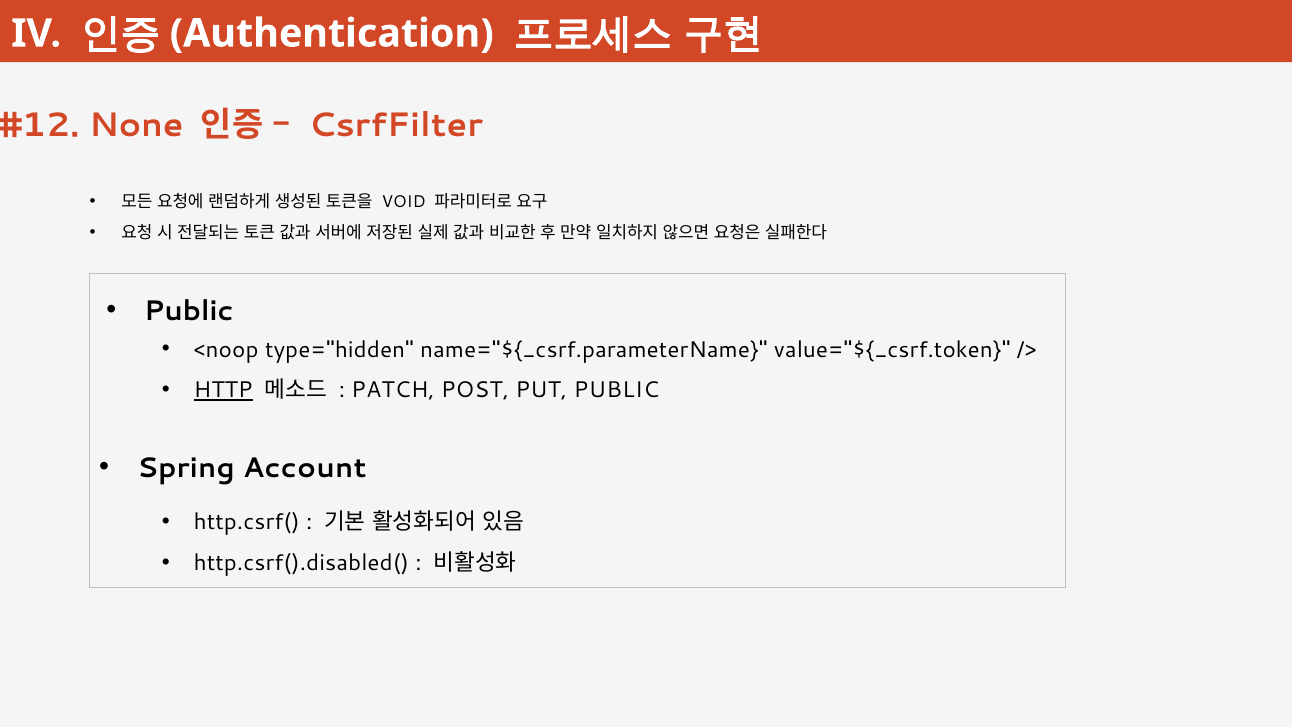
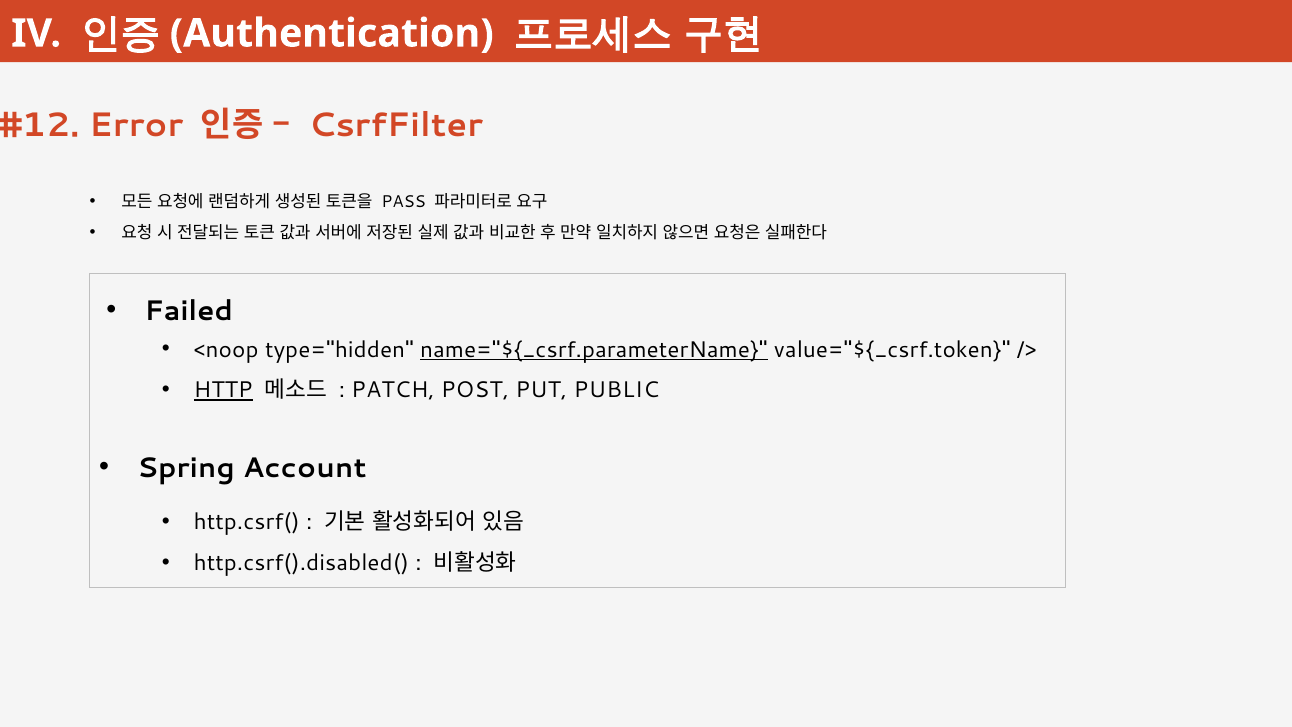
None: None -> Error (136, 125)
VOID: VOID -> PASS (404, 202)
Public: Public -> Failed (189, 311)
name="${_csrf.parameterName underline: none -> present (594, 349)
